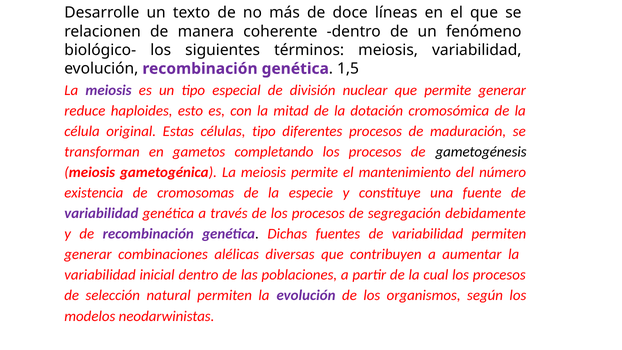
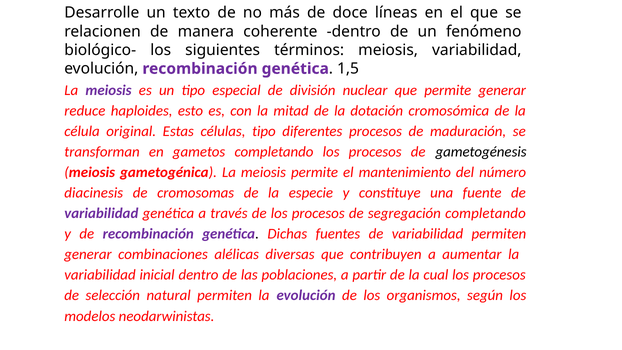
existencia: existencia -> diacinesis (94, 193)
segregación debidamente: debidamente -> completando (485, 213)
